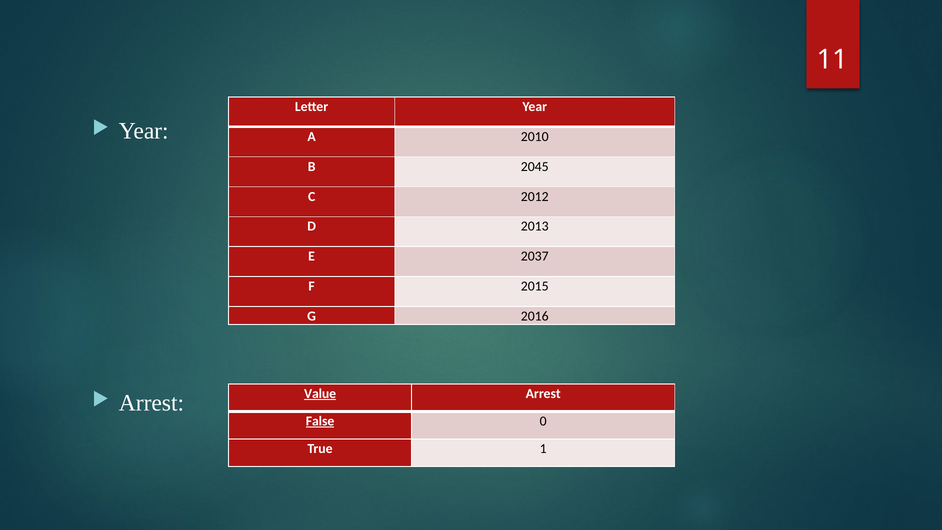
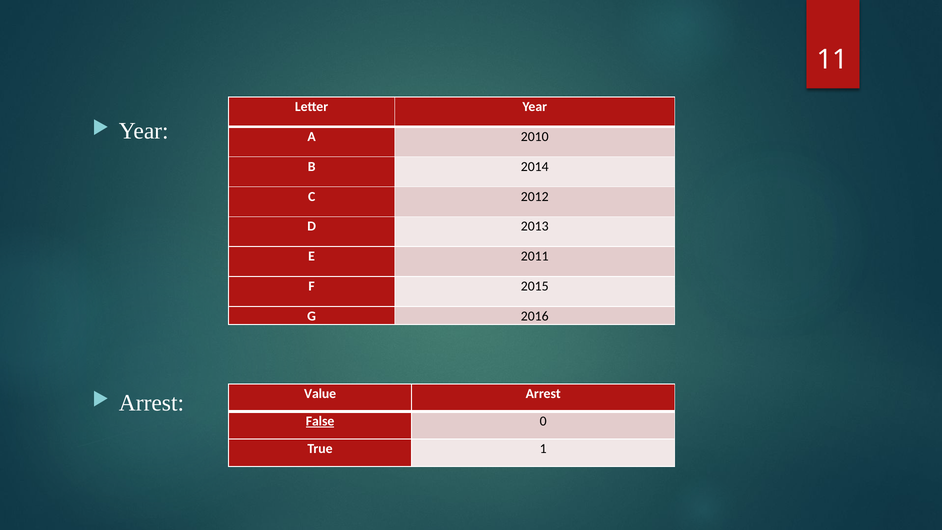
2045: 2045 -> 2014 (535, 166)
2037: 2037 -> 2011 (535, 256)
Value underline: present -> none (320, 394)
